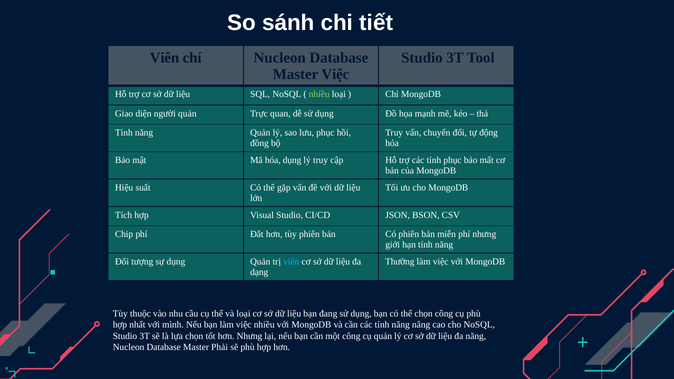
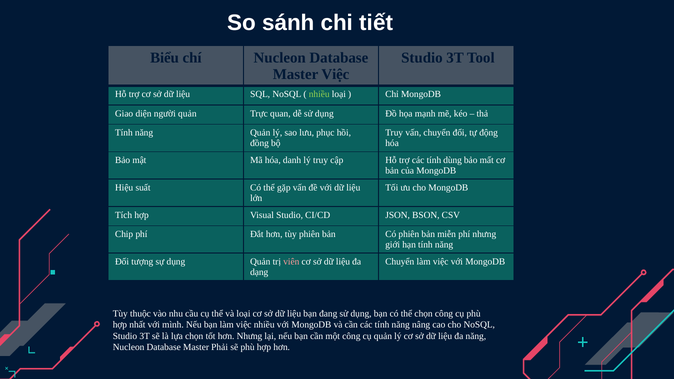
Viên: Viên -> Biểu (165, 58)
hóa dụng: dụng -> danh (292, 160)
tính phục: phục -> dùng (453, 160)
viên colour: light blue -> pink (291, 262)
Thường: Thường -> Chuyển (400, 262)
